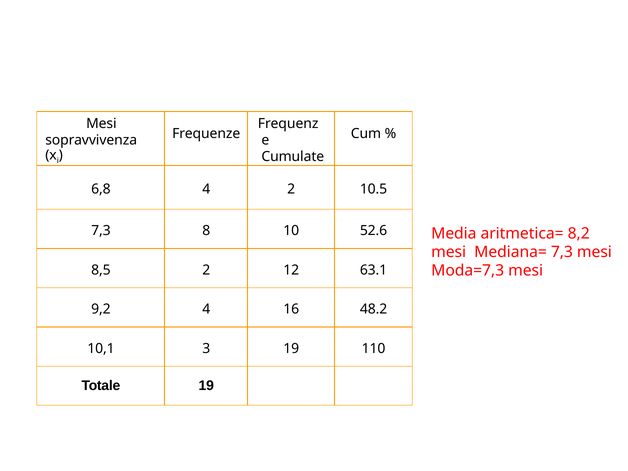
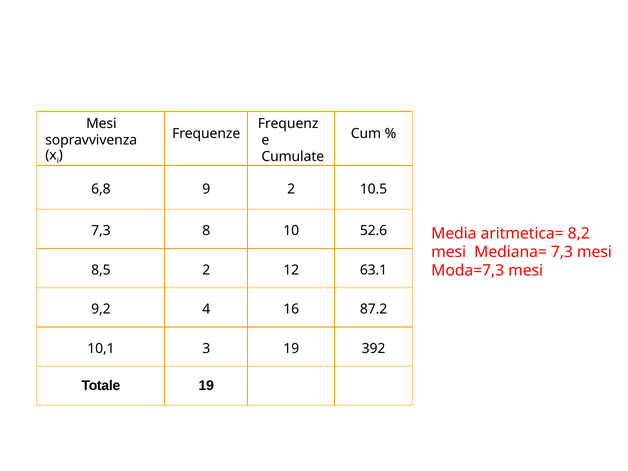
6,8 4: 4 -> 9 (206, 189)
48.2: 48.2 -> 87.2 (374, 309)
110: 110 -> 392 (374, 349)
